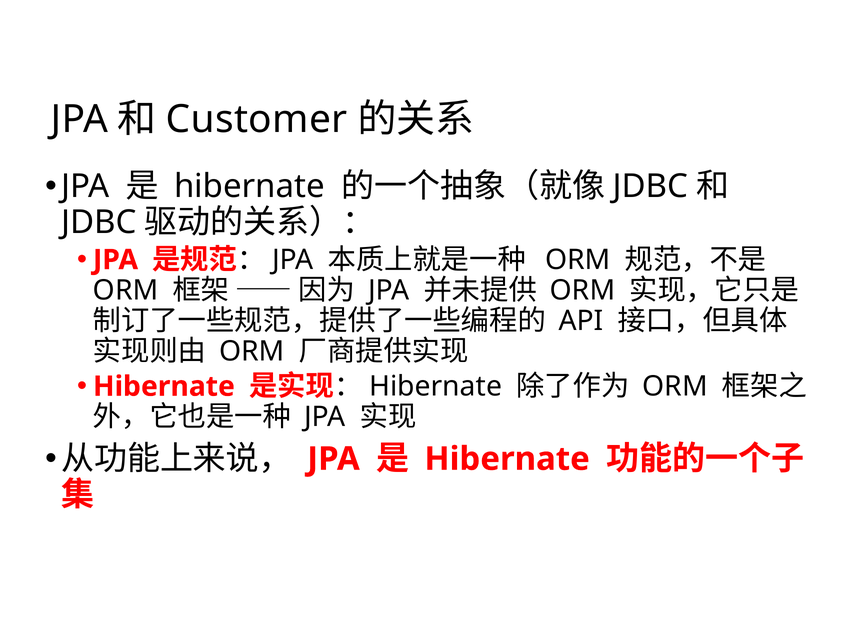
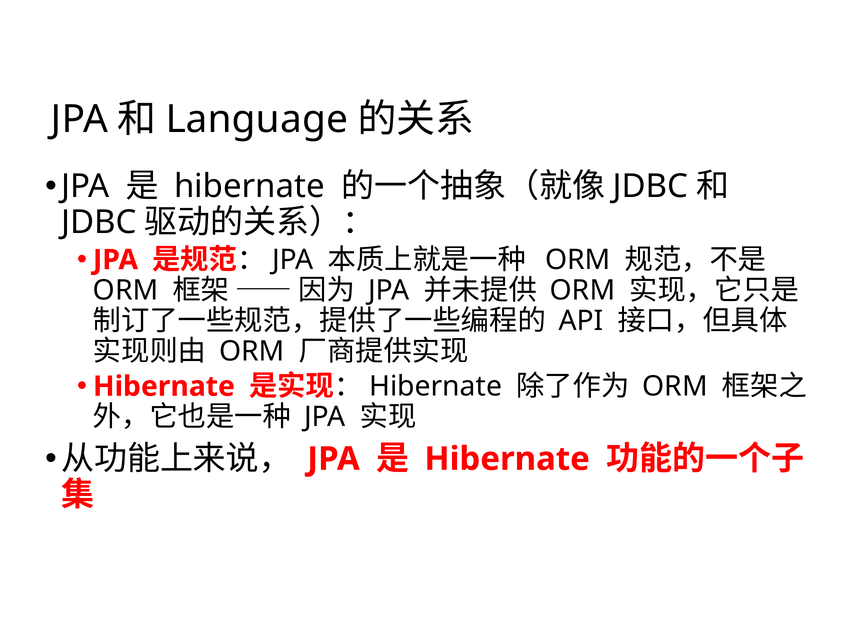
Customer: Customer -> Language (257, 120)
